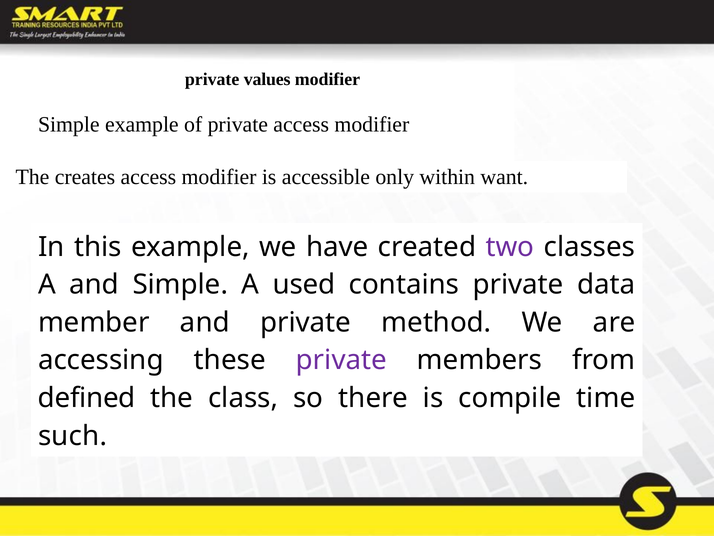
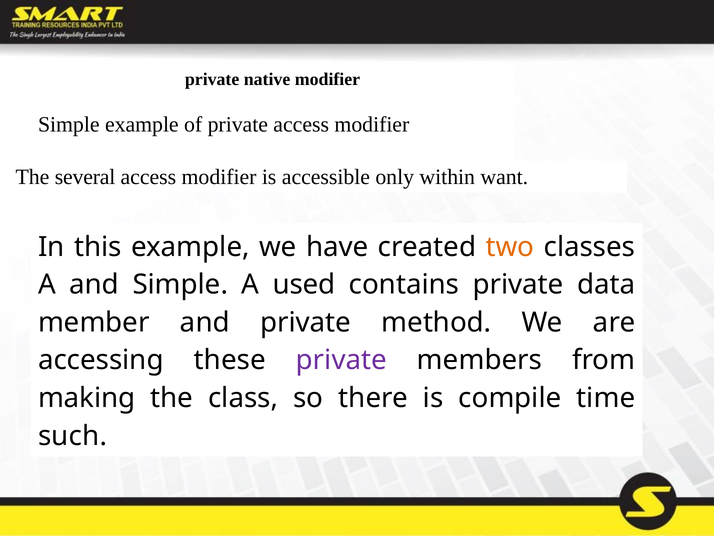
values: values -> native (267, 79)
creates: creates -> several (85, 177)
two colour: purple -> orange (510, 247)
defined: defined -> making (87, 398)
